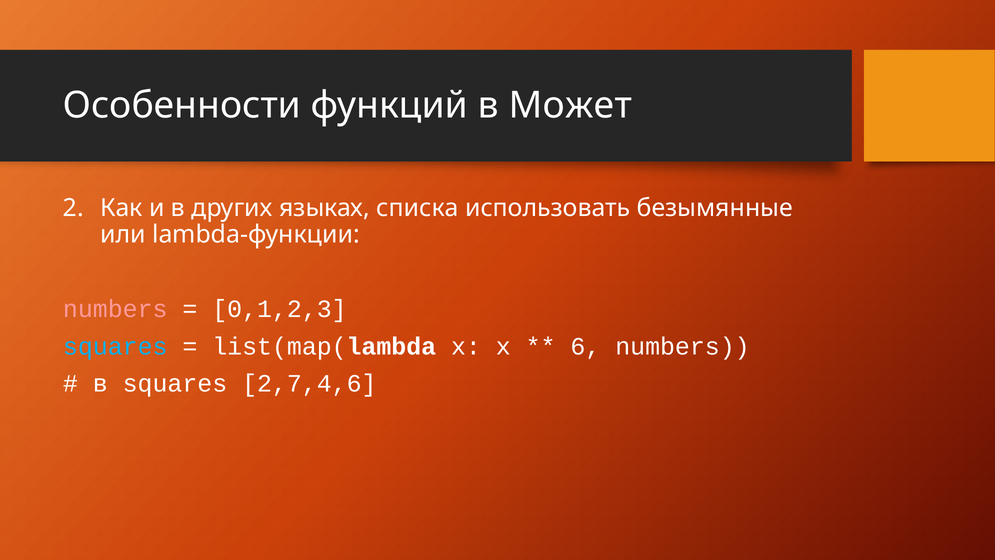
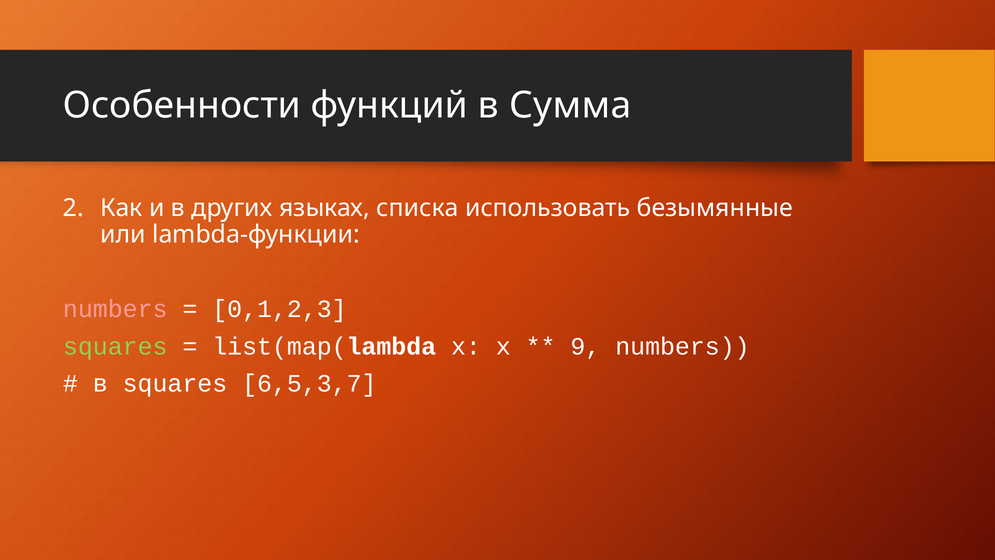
Может: Может -> Сумма (570, 105)
squares colour: light blue -> light green (115, 346)
6: 6 -> 9 (585, 346)
2,7,4,6: 2,7,4,6 -> 6,5,3,7 (309, 383)
